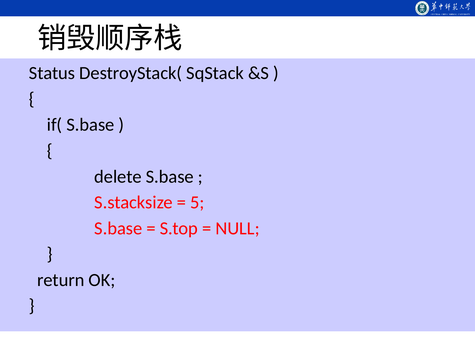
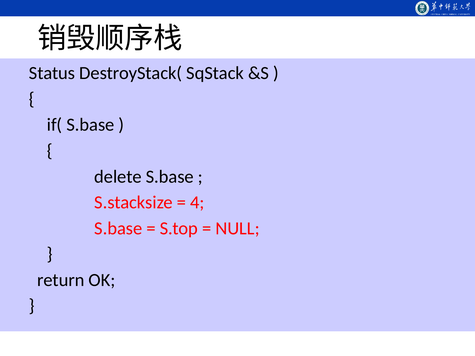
5: 5 -> 4 (197, 203)
